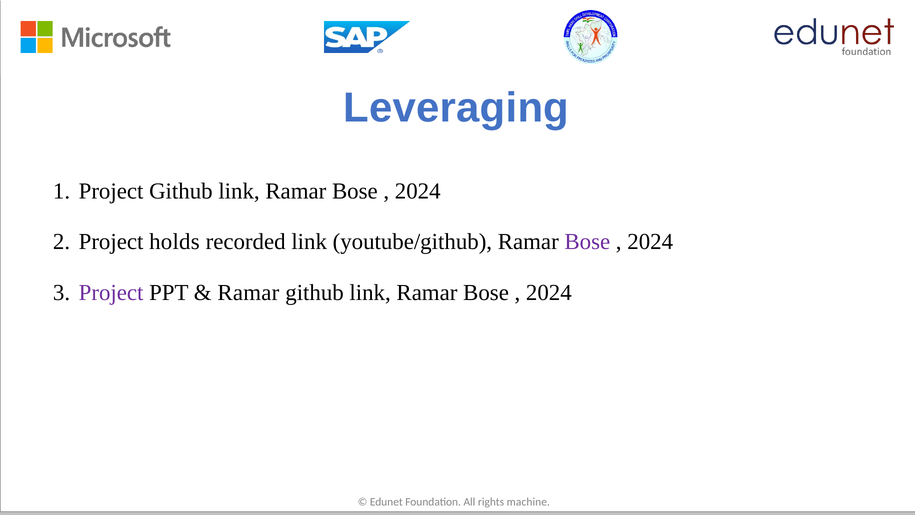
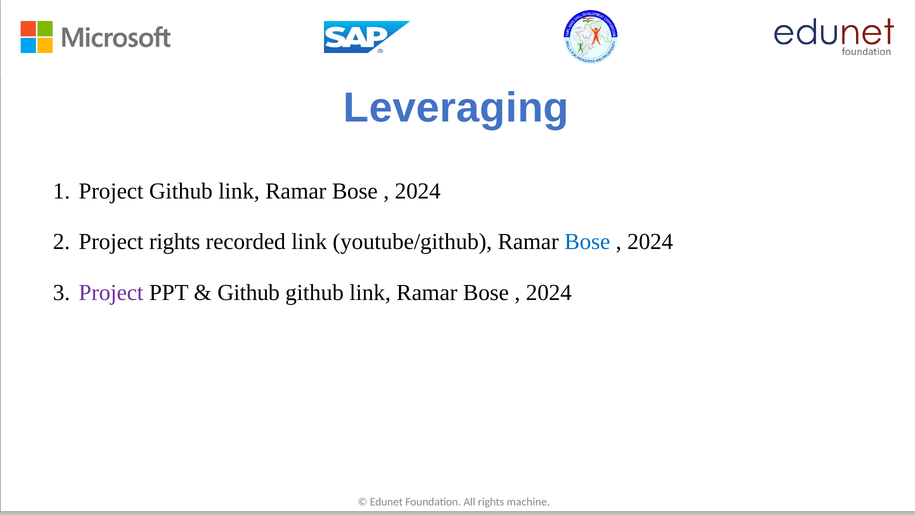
Project holds: holds -> rights (175, 242)
Bose colour: purple -> blue (587, 242)
Ramar: Ramar -> Github (249, 292)
